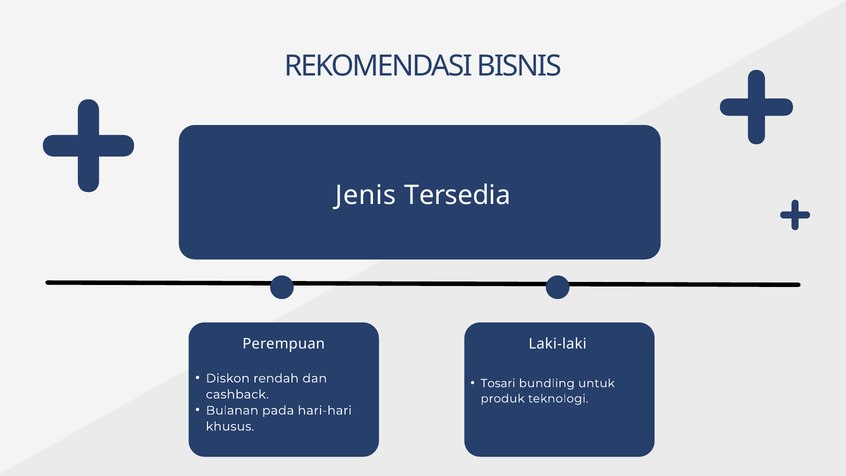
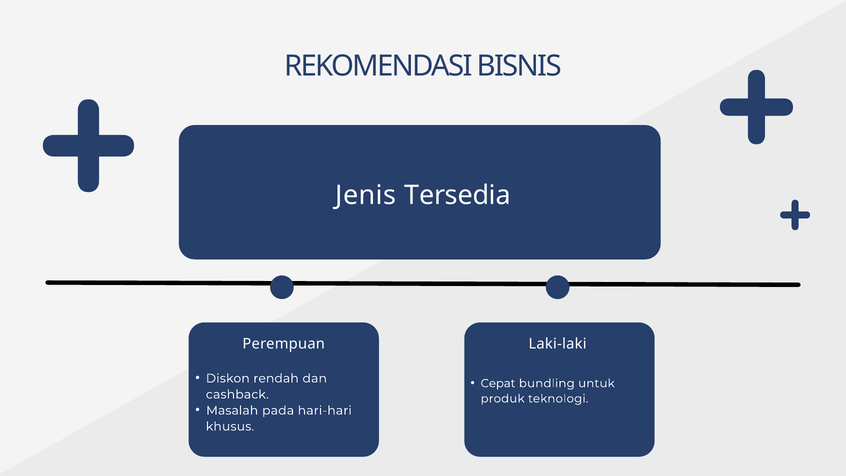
Tosari: Tosari -> Cepat (498, 383)
Bulanan: Bulanan -> Masalah (232, 410)
